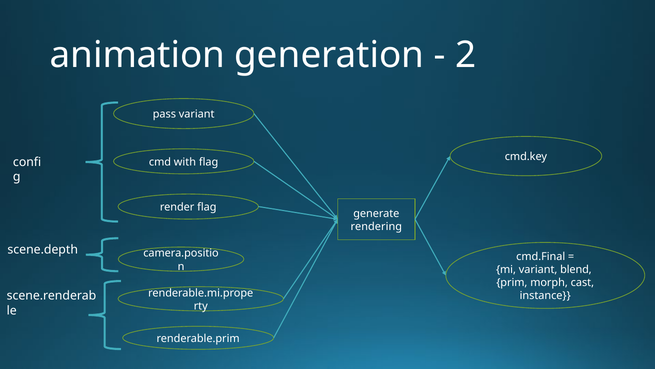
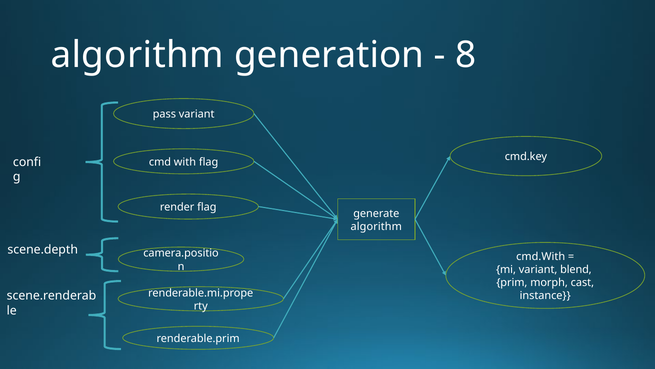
animation: animation -> algorithm (137, 55)
2: 2 -> 8 (466, 55)
rendering: rendering -> algorithm (376, 226)
cmd.Final: cmd.Final -> cmd.With (541, 256)
